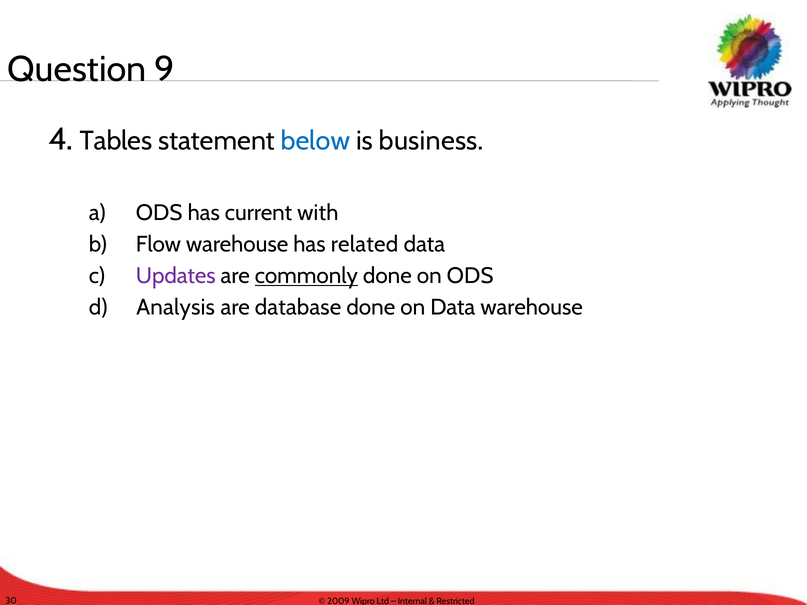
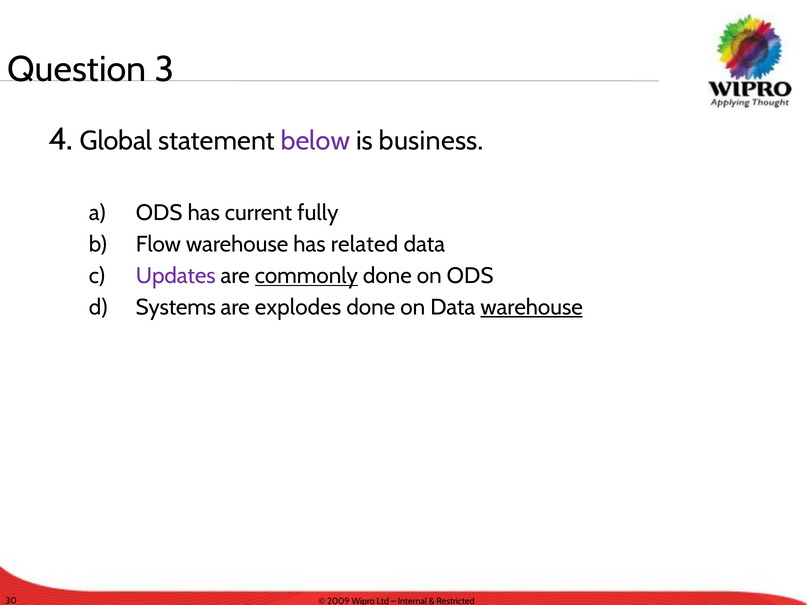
9: 9 -> 3 (165, 69)
Tables: Tables -> Global (116, 141)
below colour: blue -> purple (315, 141)
with: with -> fully (318, 213)
Analysis: Analysis -> Systems (176, 307)
database: database -> explodes (298, 307)
warehouse underline: none -> present (532, 307)
